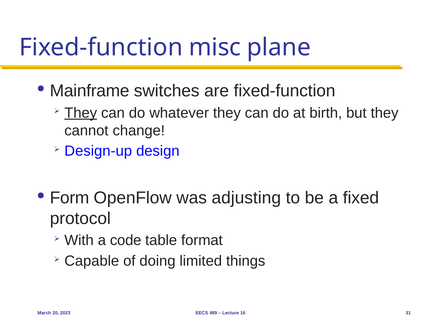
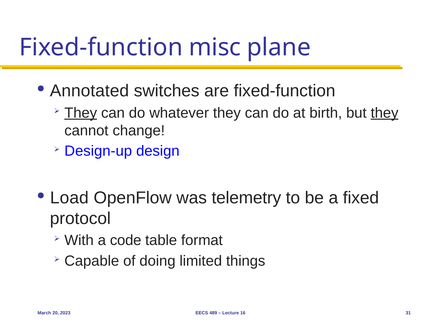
Mainframe: Mainframe -> Annotated (89, 91)
they underline: none -> present (385, 113)
Form: Form -> Load (69, 198)
adjusting: adjusting -> telemetry (246, 198)
